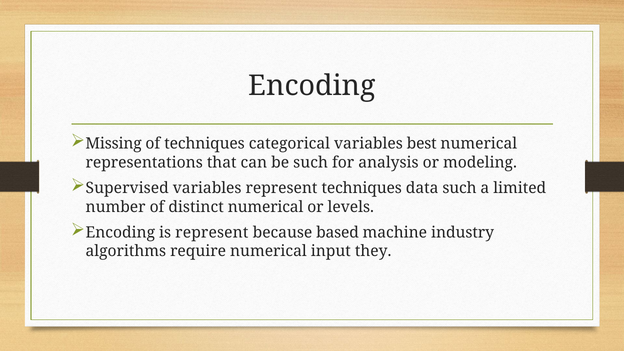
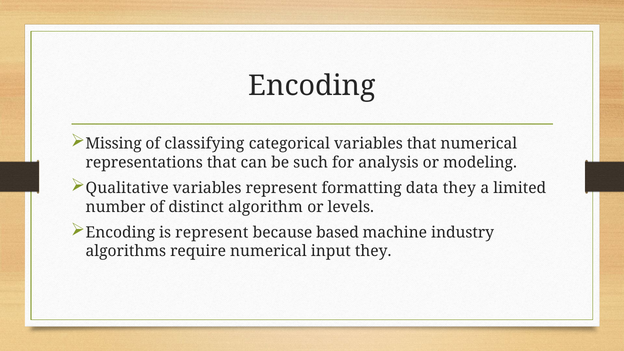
of techniques: techniques -> classifying (204, 144)
variables best: best -> that (422, 144)
Supervised: Supervised -> Qualitative (127, 188)
represent techniques: techniques -> formatting (362, 188)
data such: such -> they (459, 188)
distinct numerical: numerical -> algorithm (265, 207)
